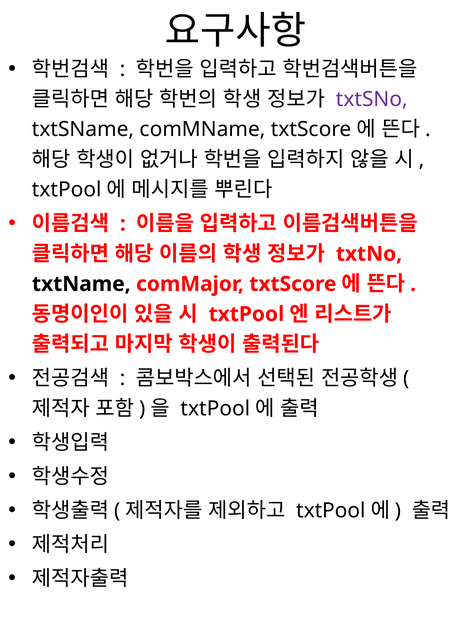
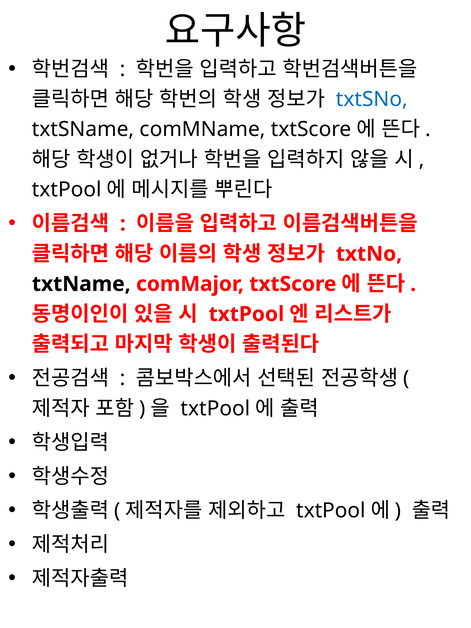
txtSNo colour: purple -> blue (372, 99)
